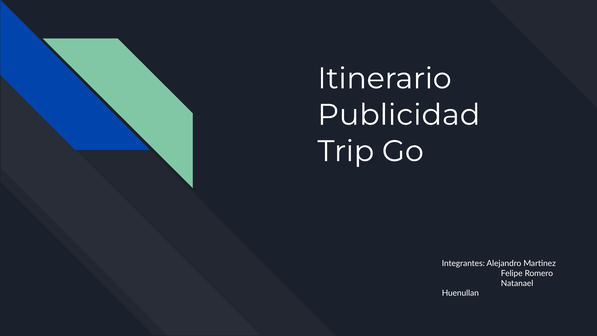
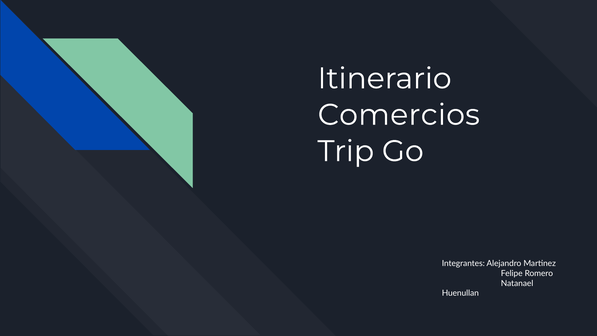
Publicidad: Publicidad -> Comercios (399, 115)
